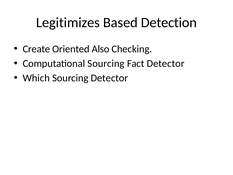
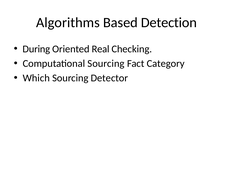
Legitimizes: Legitimizes -> Algorithms (68, 23)
Create: Create -> During (36, 49)
Also: Also -> Real (101, 49)
Fact Detector: Detector -> Category (166, 63)
